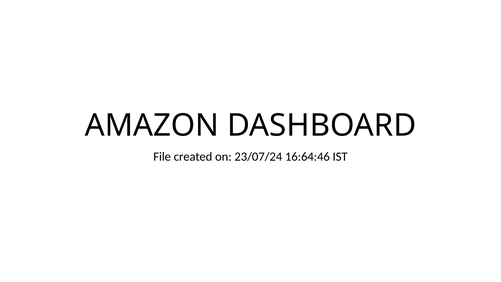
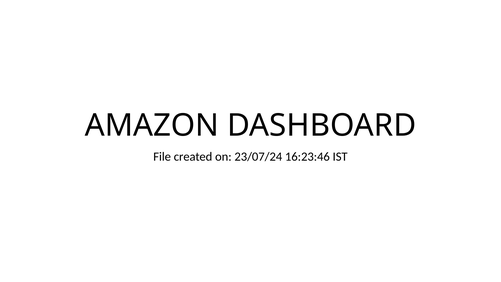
16:64:46: 16:64:46 -> 16:23:46 (307, 157)
